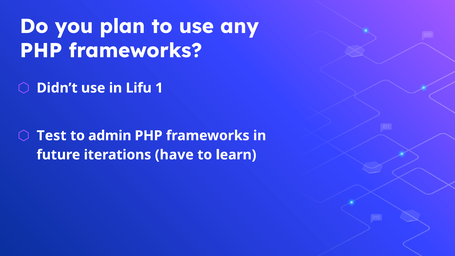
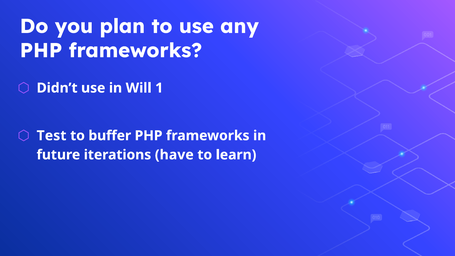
Lifu: Lifu -> Will (139, 88)
admin: admin -> buffer (110, 136)
